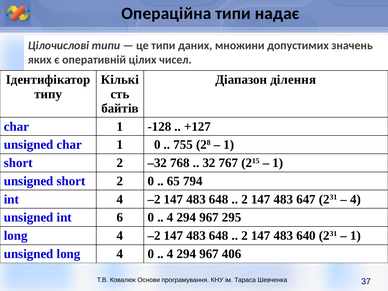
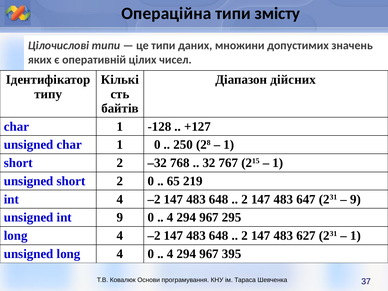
надає: надає -> змісту (277, 13)
ділення: ділення -> дійсних (293, 80)
755: 755 -> 250 (183, 145)
794: 794 -> 219 (193, 181)
4: 4 -> 9 (355, 199)
int 6: 6 -> 9 (120, 217)
640: 640 -> 627 (306, 236)
406: 406 -> 395 (232, 254)
